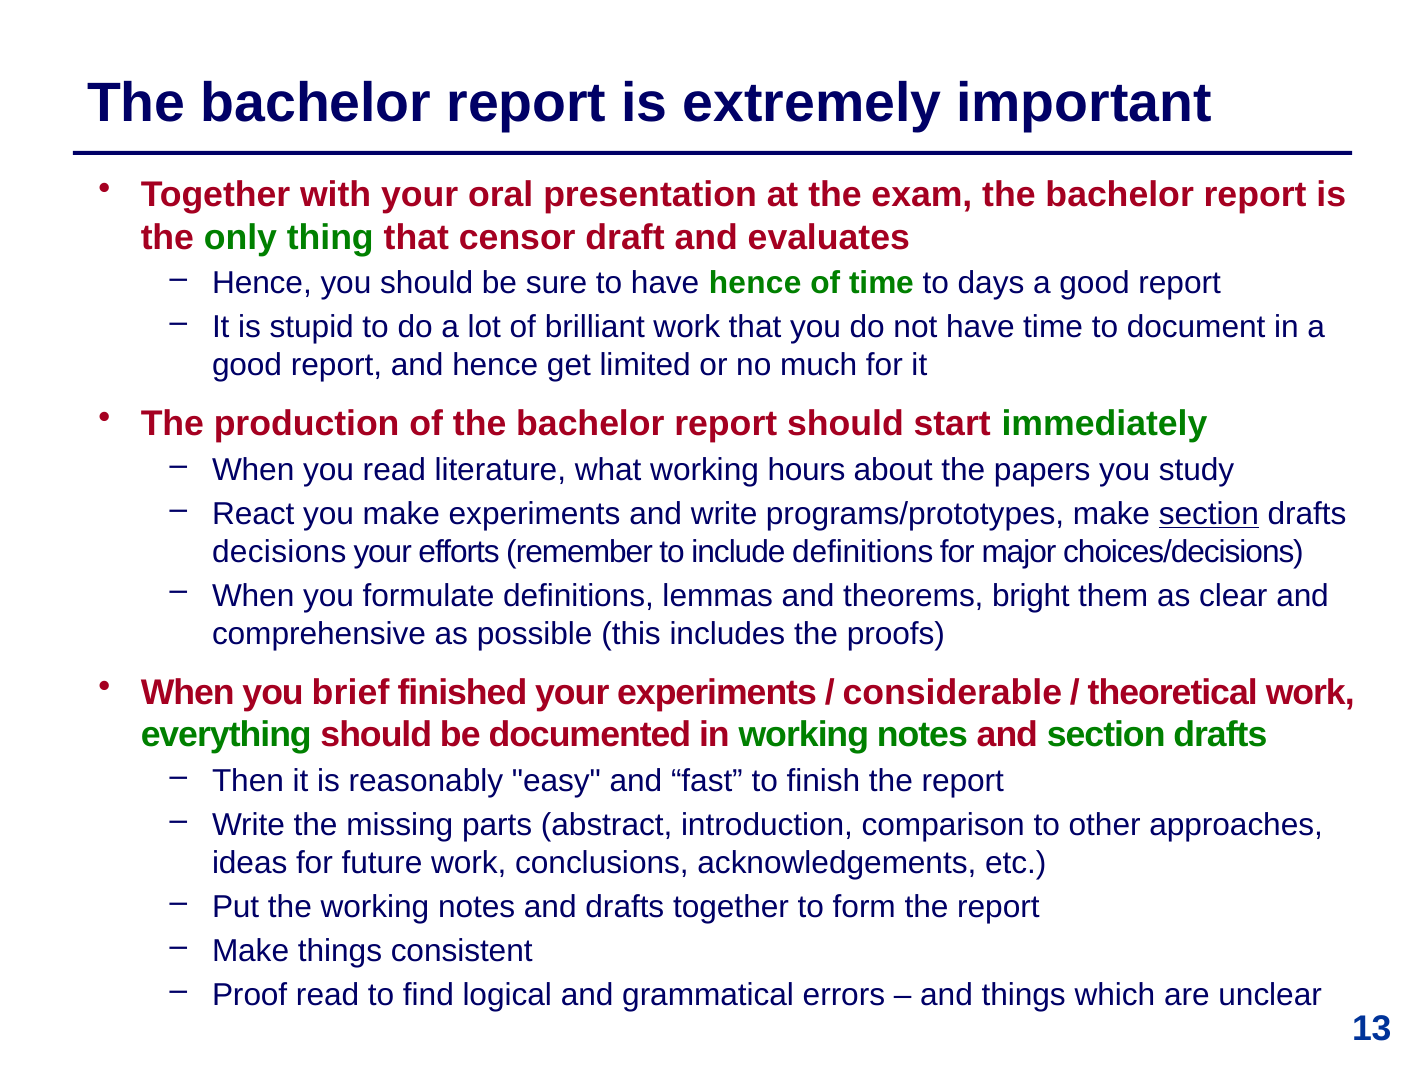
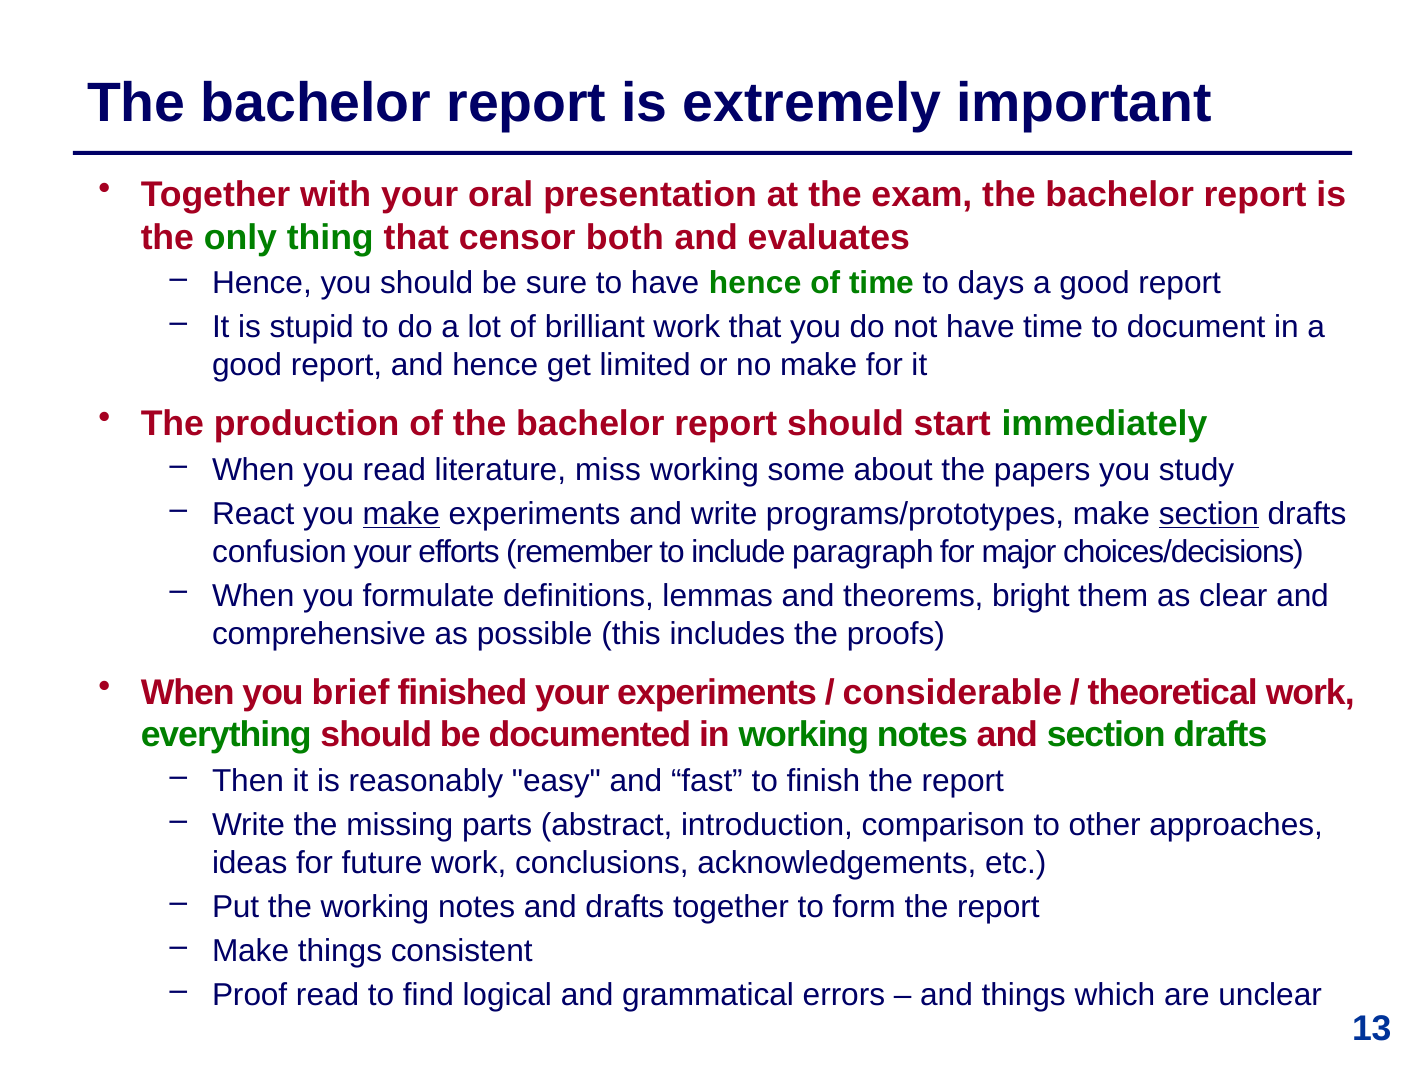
draft: draft -> both (625, 237)
no much: much -> make (819, 365)
what: what -> miss (608, 470)
hours: hours -> some (806, 470)
make underline: none -> present (401, 514)
decisions: decisions -> confusion (279, 552)
include definitions: definitions -> paragraph (863, 552)
